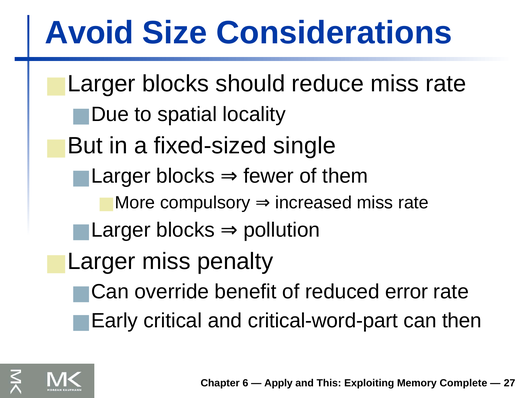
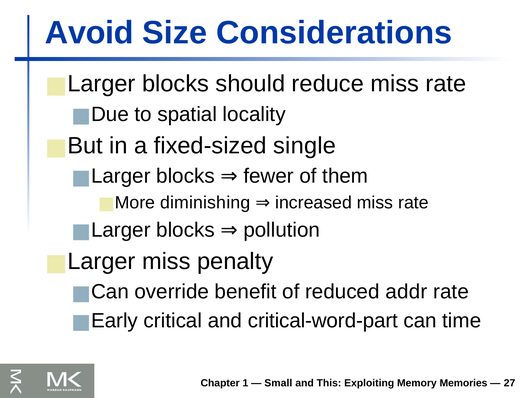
compulsory: compulsory -> diminishing (205, 203)
error: error -> addr (406, 292)
then: then -> time (462, 321)
6: 6 -> 1 (245, 383)
Apply: Apply -> Small (278, 383)
Complete: Complete -> Memories (463, 383)
